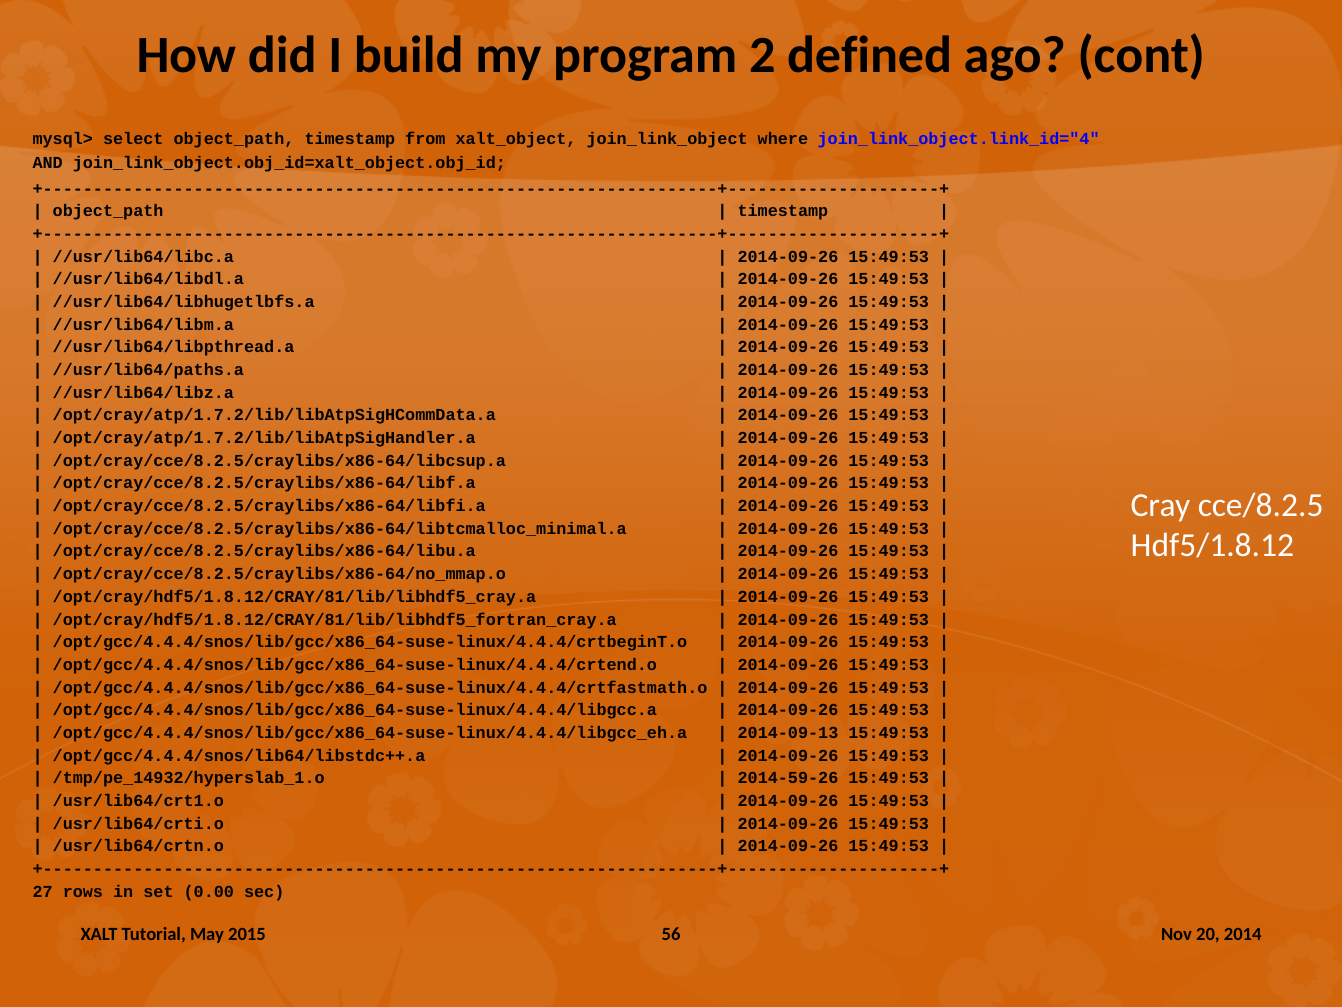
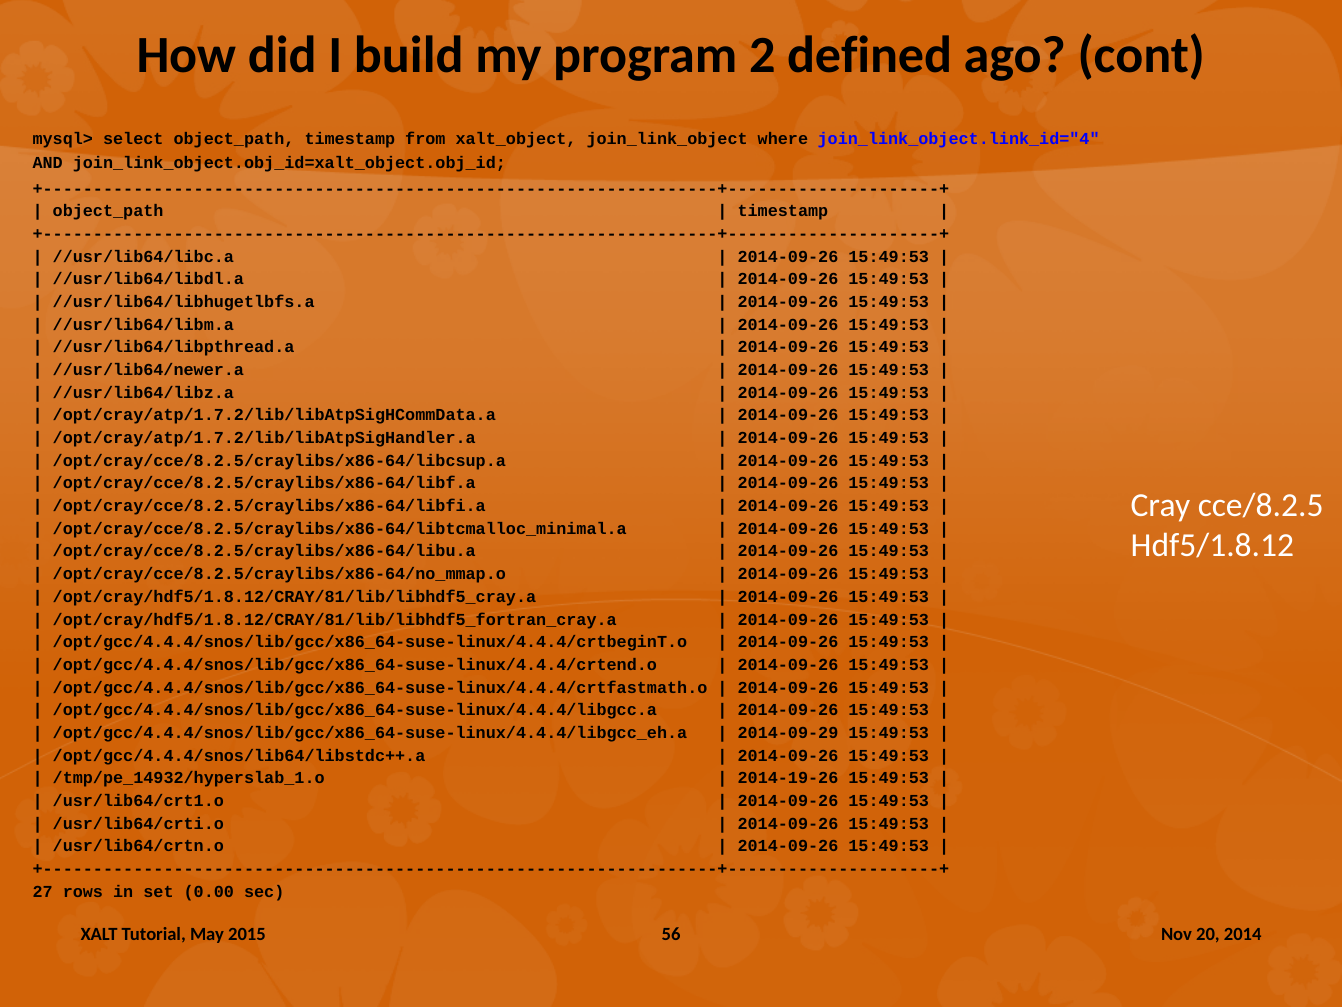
//usr/lib64/paths.a: //usr/lib64/paths.a -> //usr/lib64/newer.a (148, 370)
2014-09-13: 2014-09-13 -> 2014-09-29 (788, 733)
2014-59-26: 2014-59-26 -> 2014-19-26 (788, 778)
